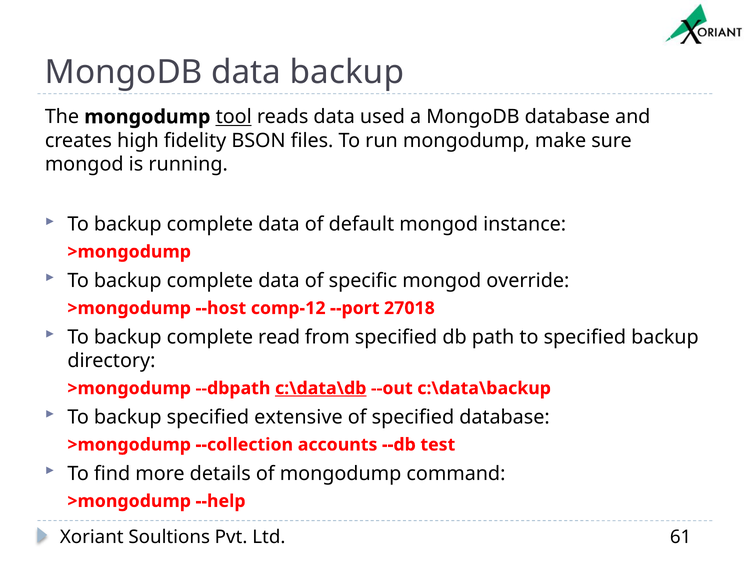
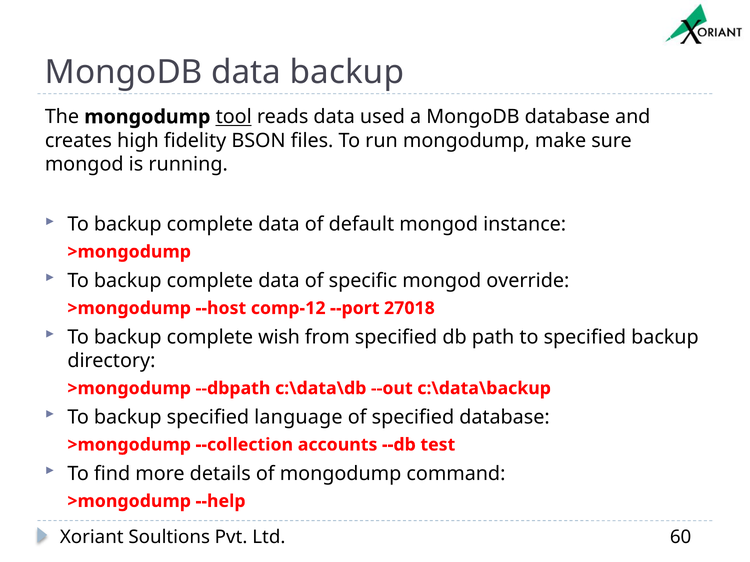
read: read -> wish (279, 337)
c:\data\db underline: present -> none (321, 389)
extensive: extensive -> language (298, 418)
61: 61 -> 60 (681, 538)
